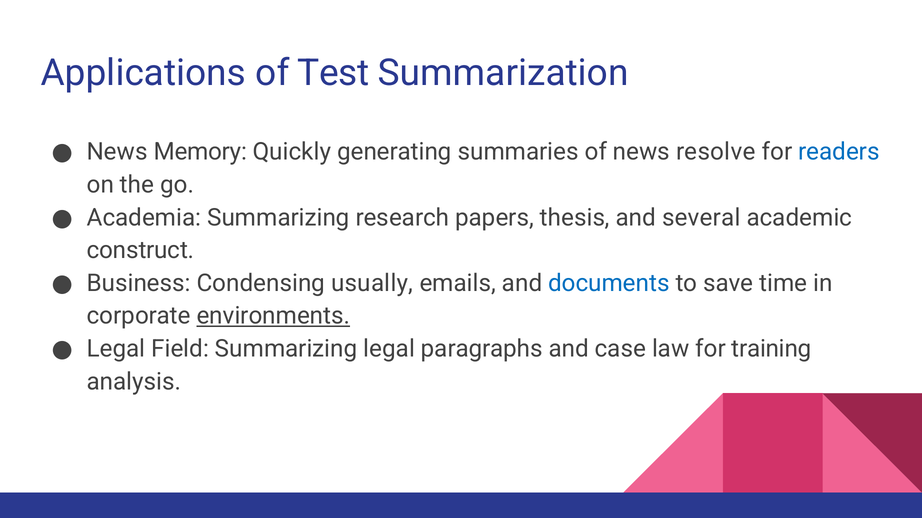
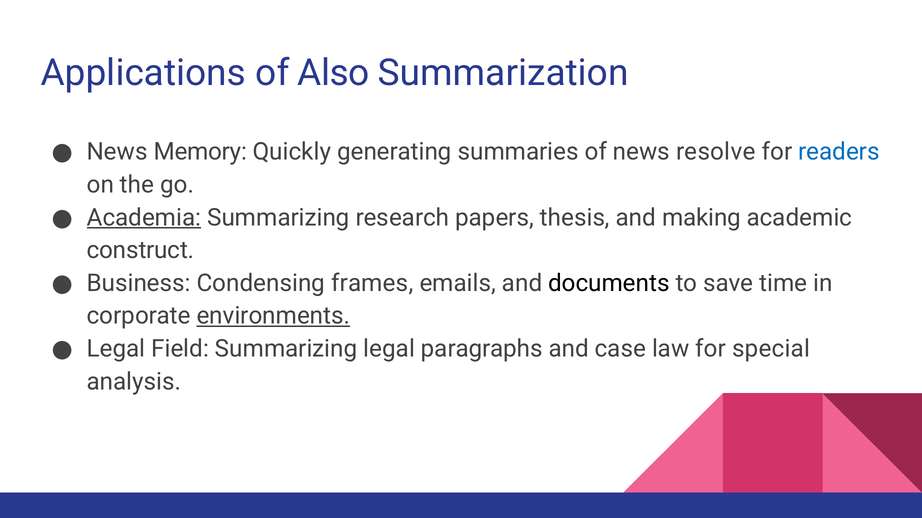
Test: Test -> Also (333, 73)
Academia underline: none -> present (144, 218)
several: several -> making (701, 218)
usually: usually -> frames (372, 283)
documents colour: blue -> black (609, 283)
training: training -> special (771, 349)
